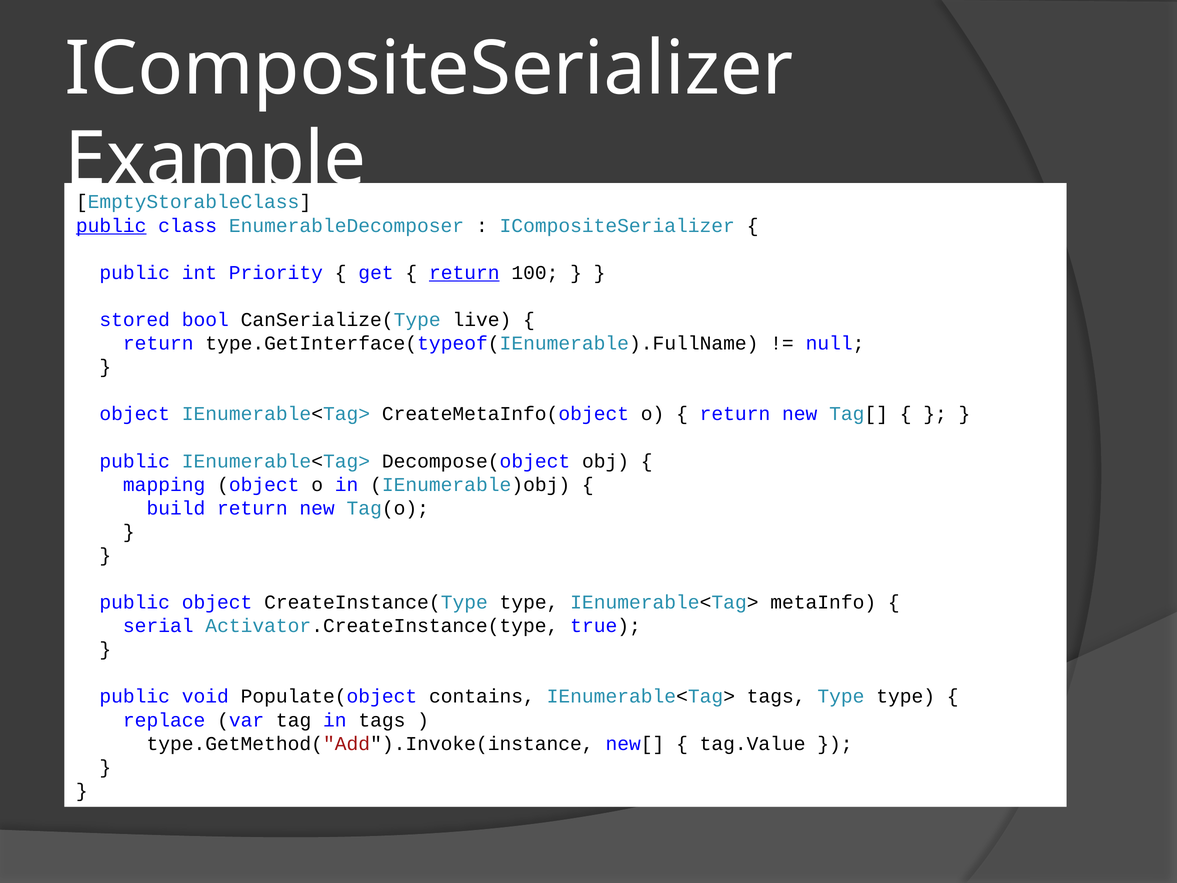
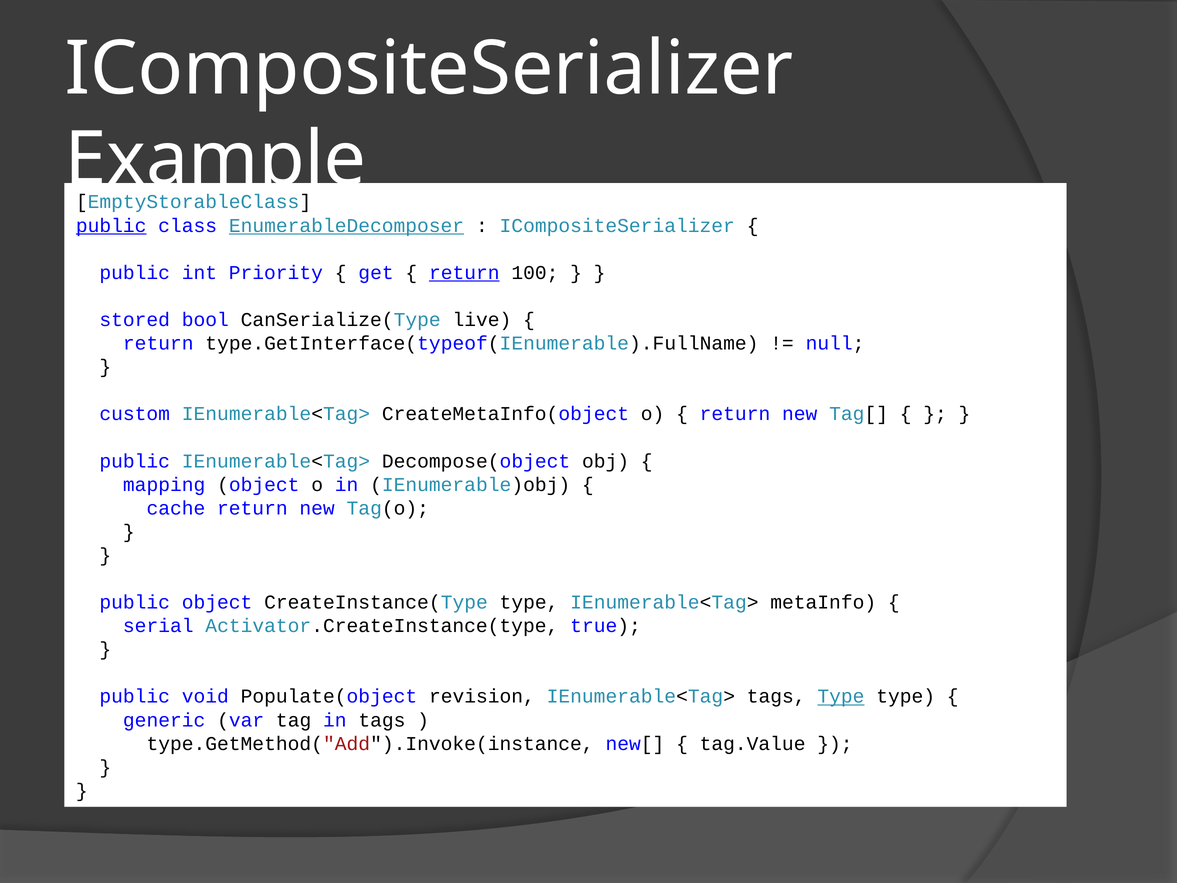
EnumerableDecomposer underline: none -> present (347, 226)
object: object -> custom (135, 414)
build: build -> cache (176, 508)
contains: contains -> revision (482, 696)
Type underline: none -> present (841, 696)
replace: replace -> generic (164, 720)
